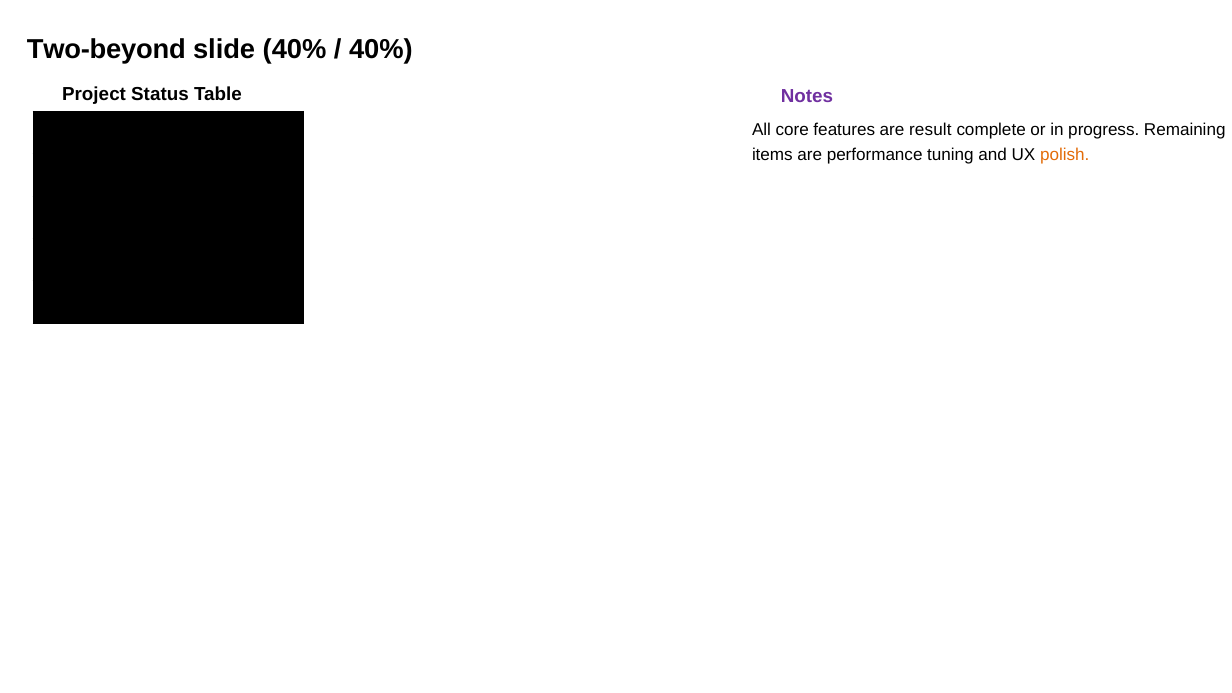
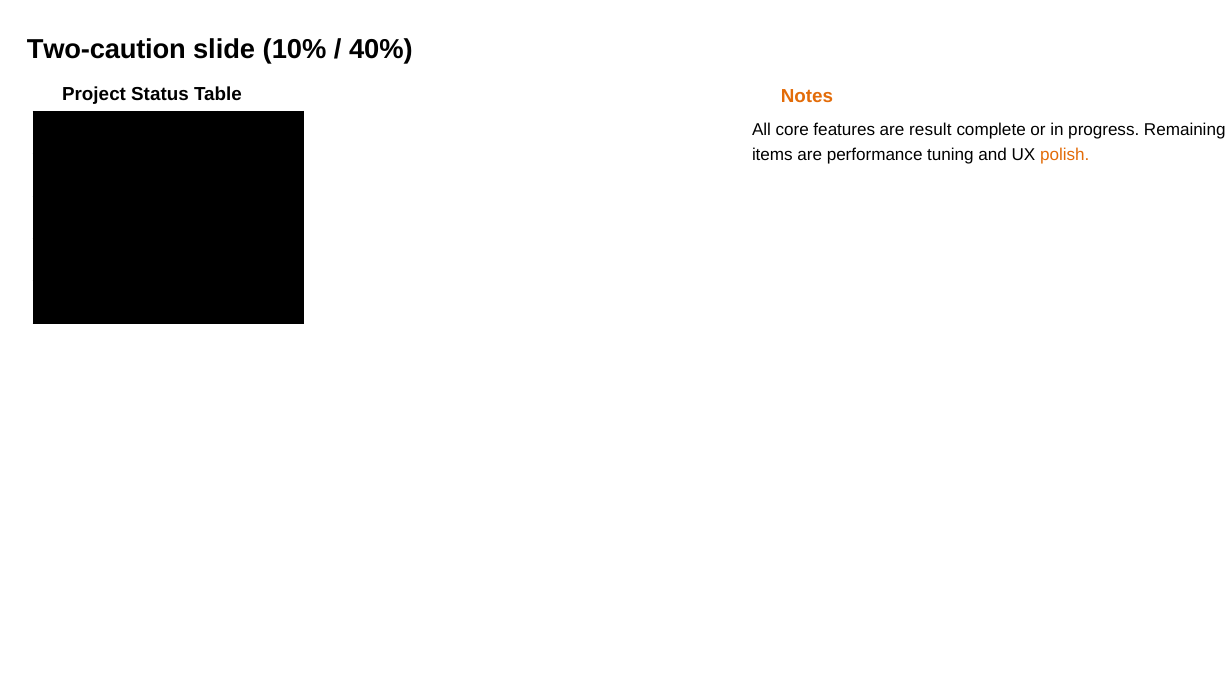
Two-beyond: Two-beyond -> Two-caution (106, 49)
slide 40%: 40% -> 10% (295, 49)
Notes colour: purple -> orange (807, 97)
